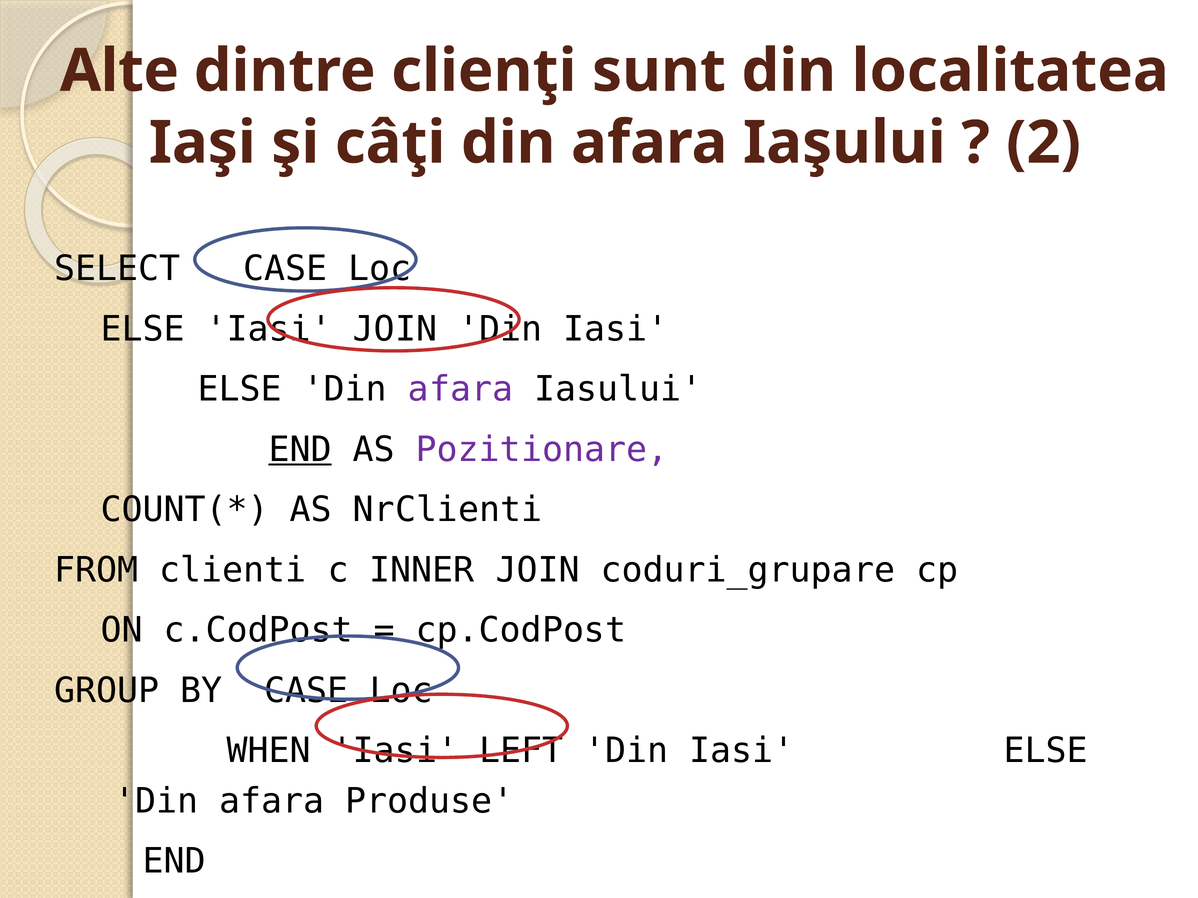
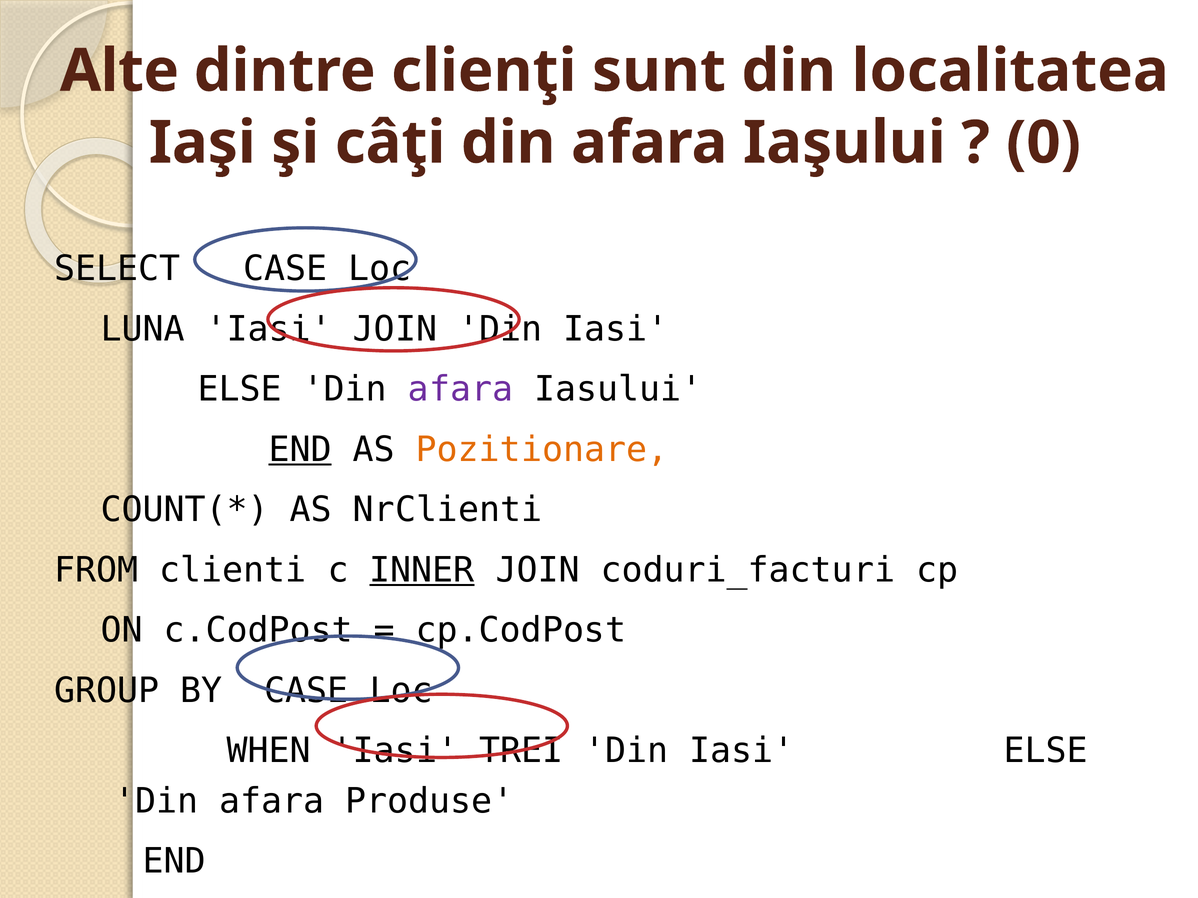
2: 2 -> 0 (1044, 143)
ELSE: ELSE -> LUNA (143, 329)
Pozitionare colour: purple -> orange (542, 450)
INNER underline: none -> present (422, 570)
coduri_grupare: coduri_grupare -> coduri_facturi (748, 570)
LEFT: LEFT -> TREI (521, 751)
